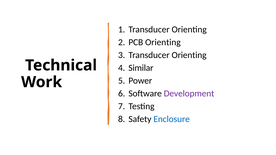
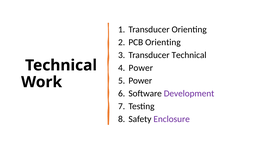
Orienting: Orienting -> Technical (189, 55)
Similar: Similar -> Power (141, 68)
Enclosure colour: blue -> purple (172, 119)
